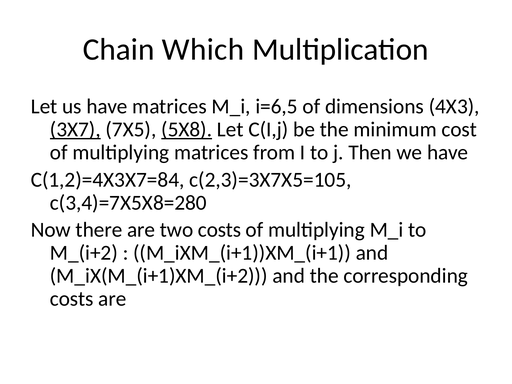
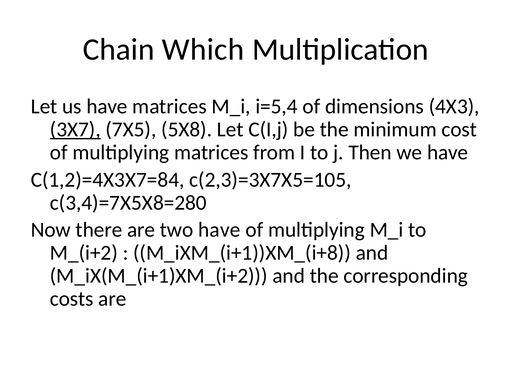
i=6,5: i=6,5 -> i=5,4 (277, 106)
5X8 underline: present -> none (187, 129)
two costs: costs -> have (219, 230)
M_iXM_(i+1))XM_(i+1: M_iXM_(i+1))XM_(i+1 -> M_iXM_(i+1))XM_(i+8 (242, 253)
